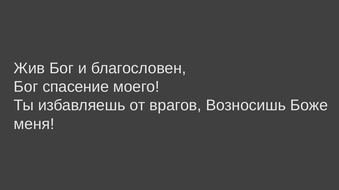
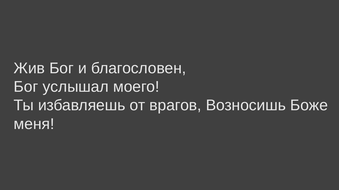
спасение: спасение -> услышал (76, 87)
